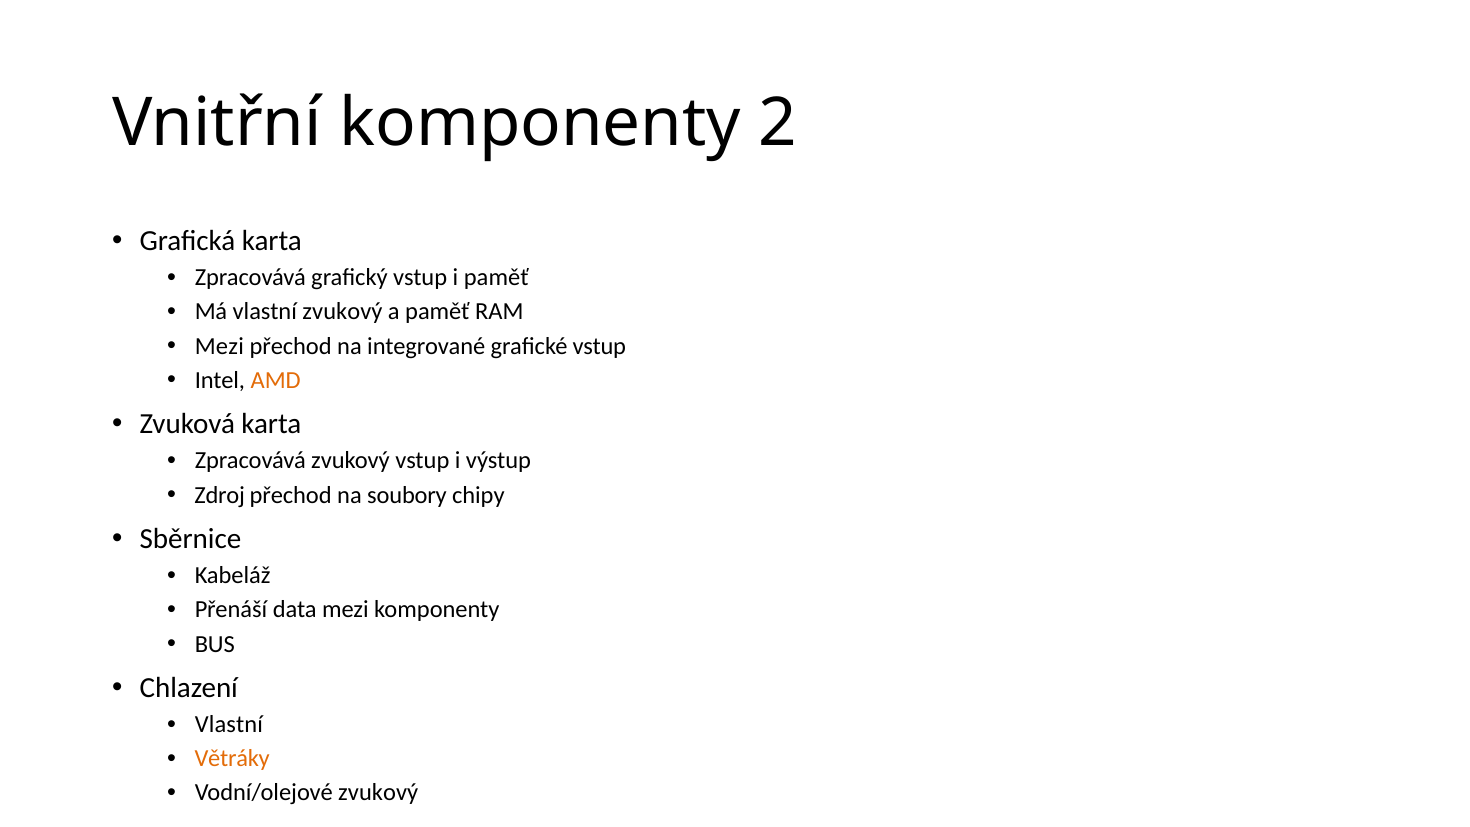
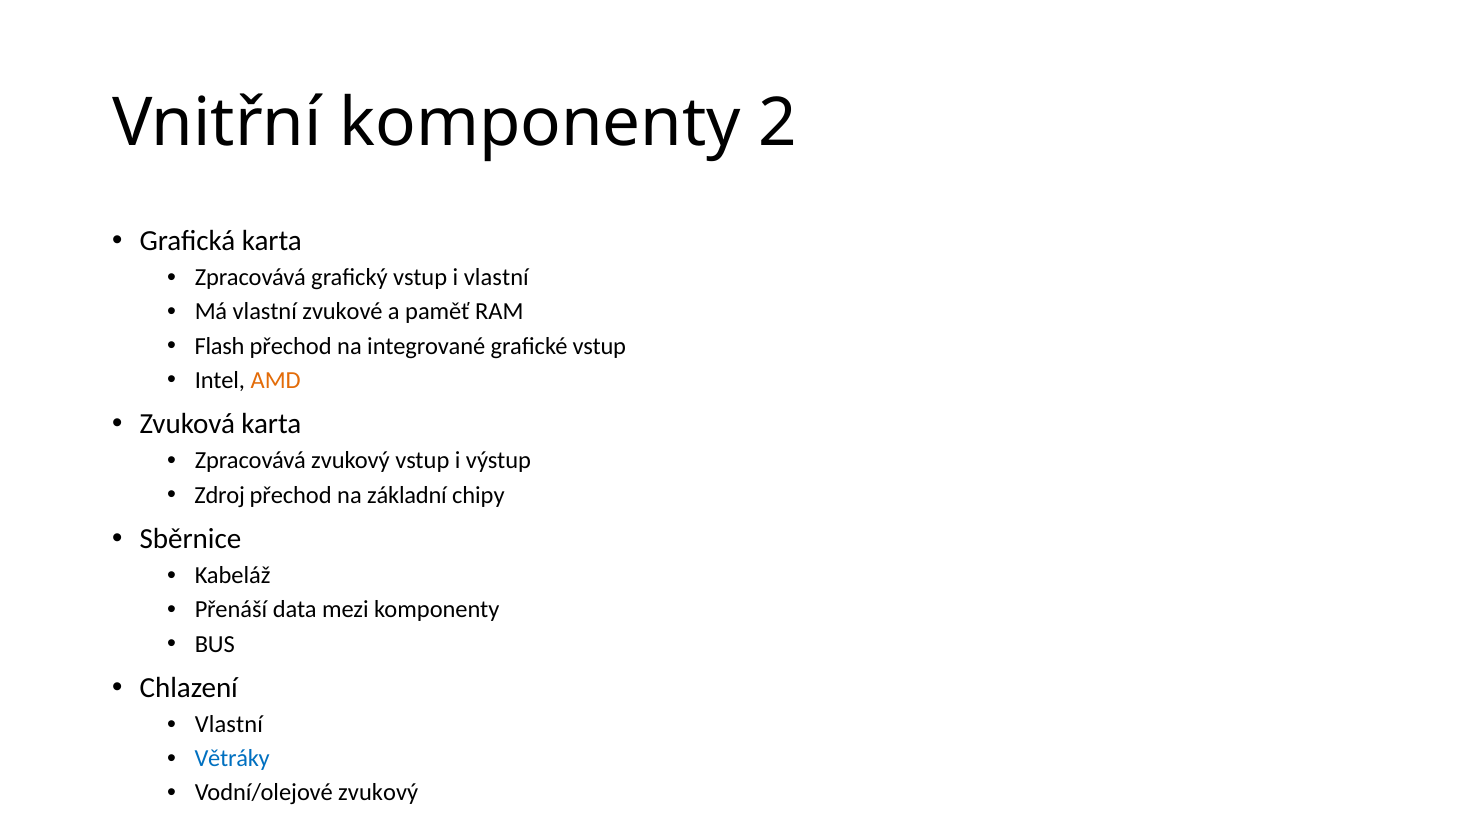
i paměť: paměť -> vlastní (496, 278)
vlastní zvukový: zvukový -> zvukové (343, 312)
Mezi: Mezi -> Flash (220, 346)
soubory: soubory -> základní (407, 495)
Větráky colour: orange -> blue (232, 759)
